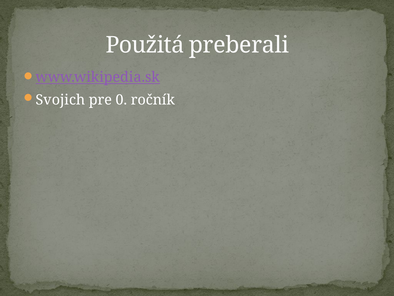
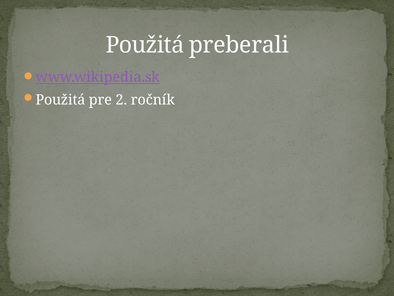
Svojich: Svojich -> Použitá (60, 100)
0: 0 -> 2 (121, 100)
